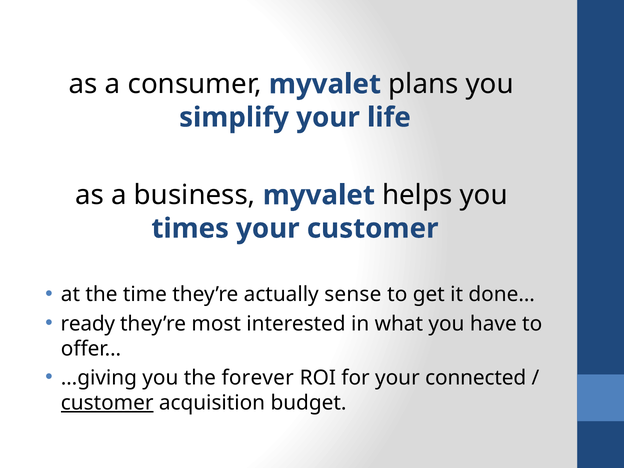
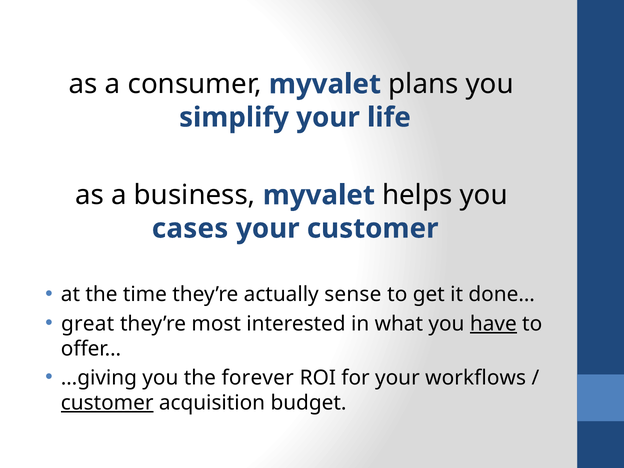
times: times -> cases (190, 228)
ready: ready -> great (88, 324)
have underline: none -> present (493, 324)
connected: connected -> workflows (476, 378)
